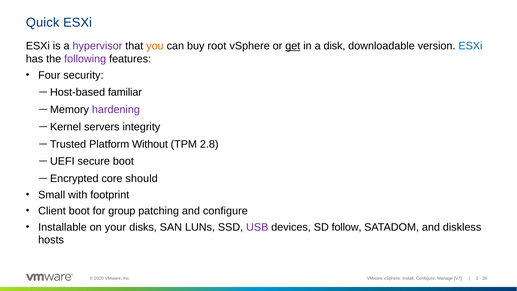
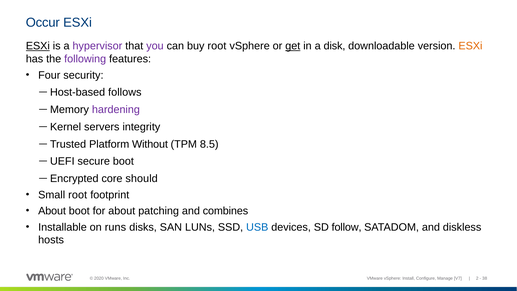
Quick: Quick -> Occur (43, 22)
ESXi underline: none -> present (38, 46)
you colour: orange -> purple (155, 46)
ESXi colour: blue -> orange (470, 46)
familiar: familiar -> follows (125, 92)
2.8: 2.8 -> 8.5 (209, 144)
Small with: with -> root (78, 195)
Client: Client -> About (52, 211)
for group: group -> about (122, 211)
and configure: configure -> combines (225, 211)
your: your -> runs (115, 227)
USB colour: purple -> blue (257, 227)
